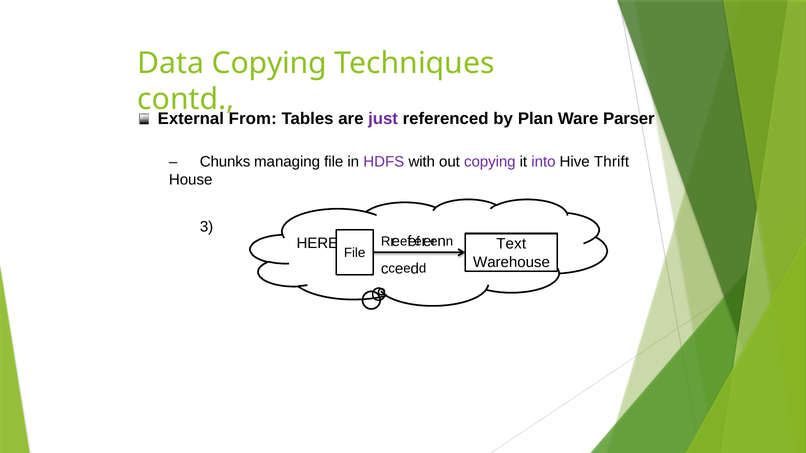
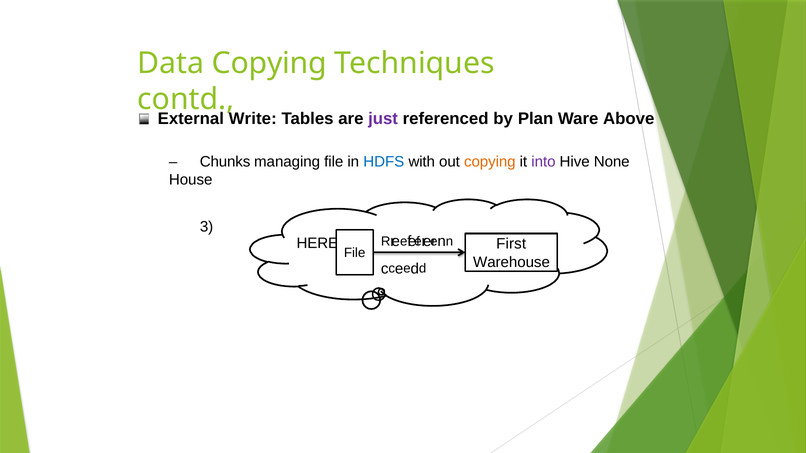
From: From -> Write (253, 119)
Parser: Parser -> Above (629, 119)
HDFS colour: purple -> blue (384, 162)
copying colour: purple -> orange (490, 162)
Thrift: Thrift -> None (612, 162)
Text: Text -> First (511, 244)
